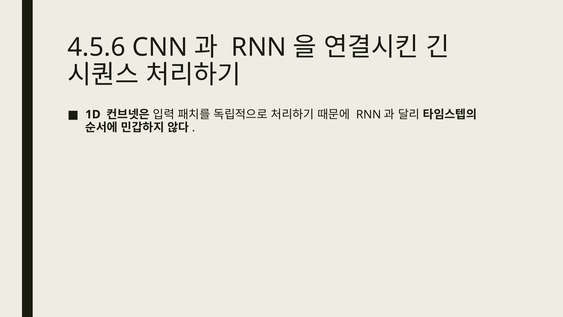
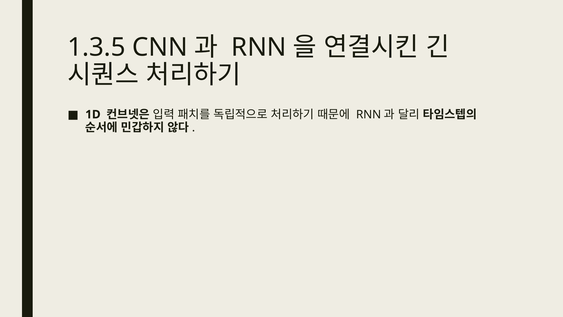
4.5.6: 4.5.6 -> 1.3.5 (97, 47)
